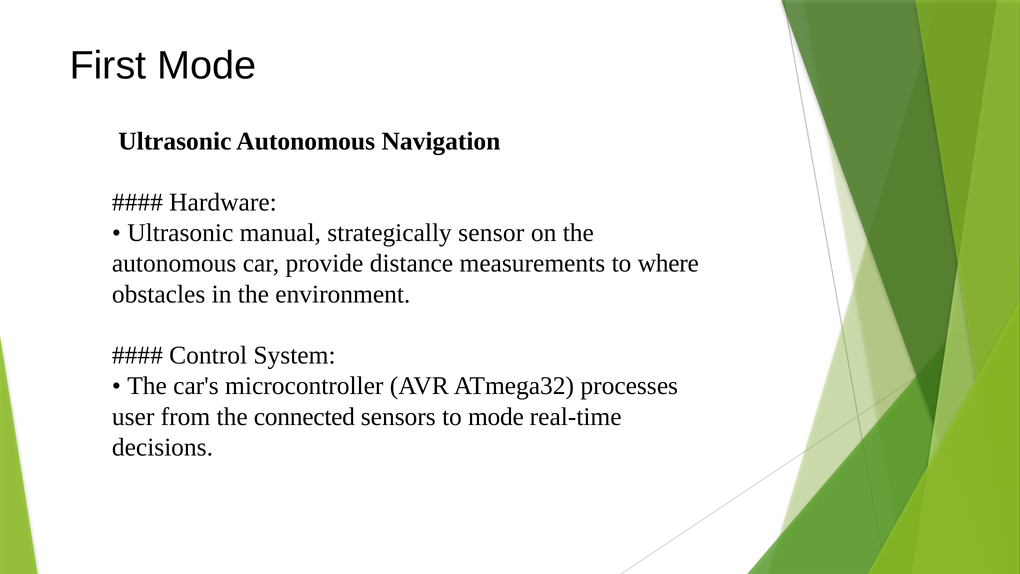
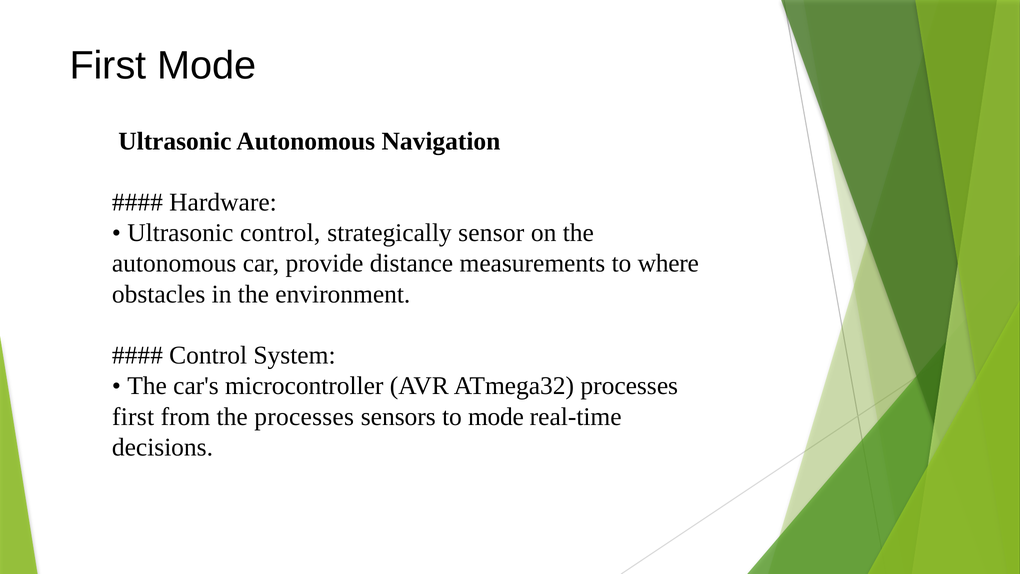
Ultrasonic manual: manual -> control (280, 233)
user: user -> first (133, 416)
the connected: connected -> processes (304, 416)
